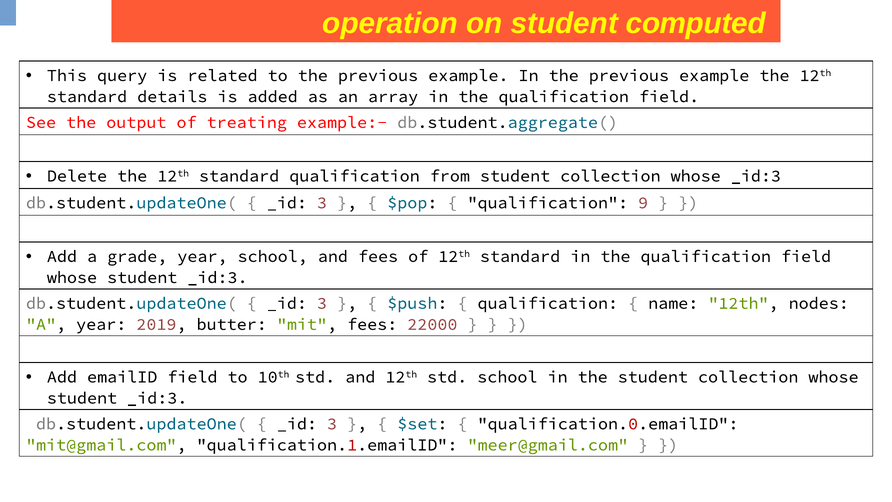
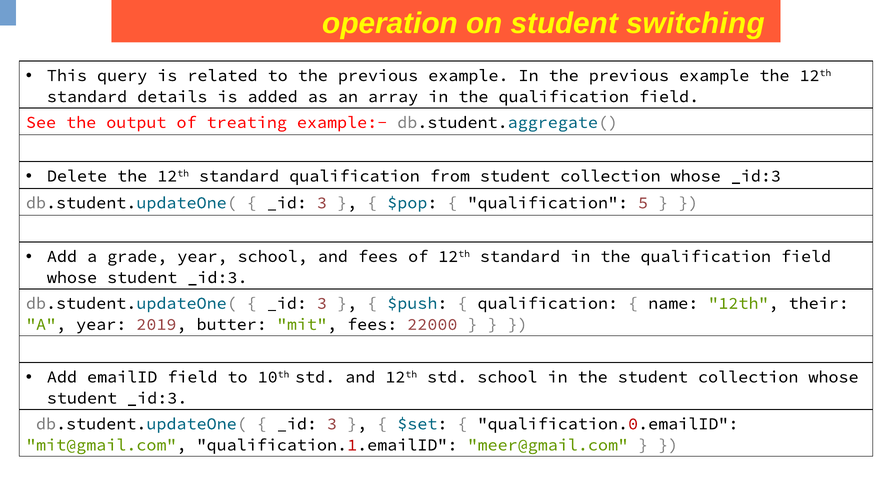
computed: computed -> switching (695, 23)
9: 9 -> 5 (643, 203)
nodes: nodes -> their (819, 303)
